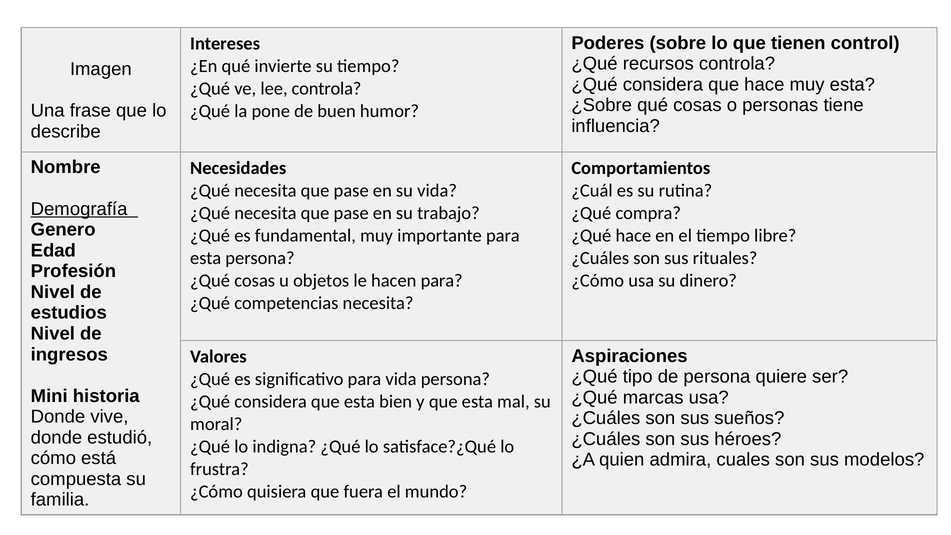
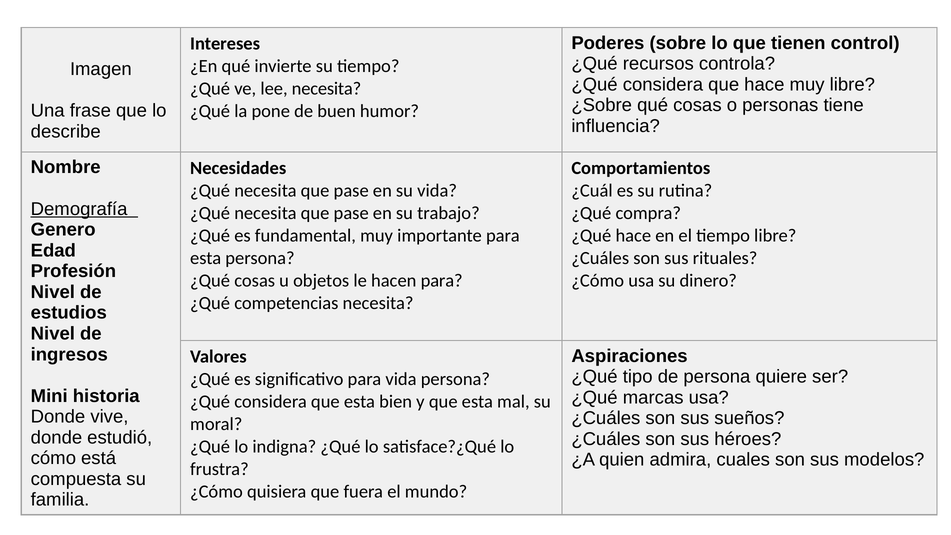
muy esta: esta -> libre (852, 85)
lee controla: controla -> necesita (326, 89)
